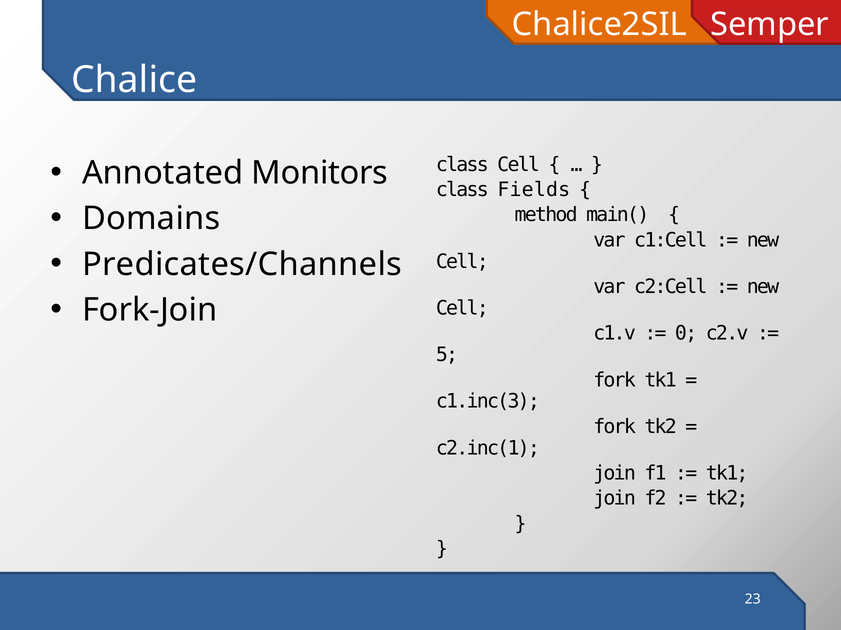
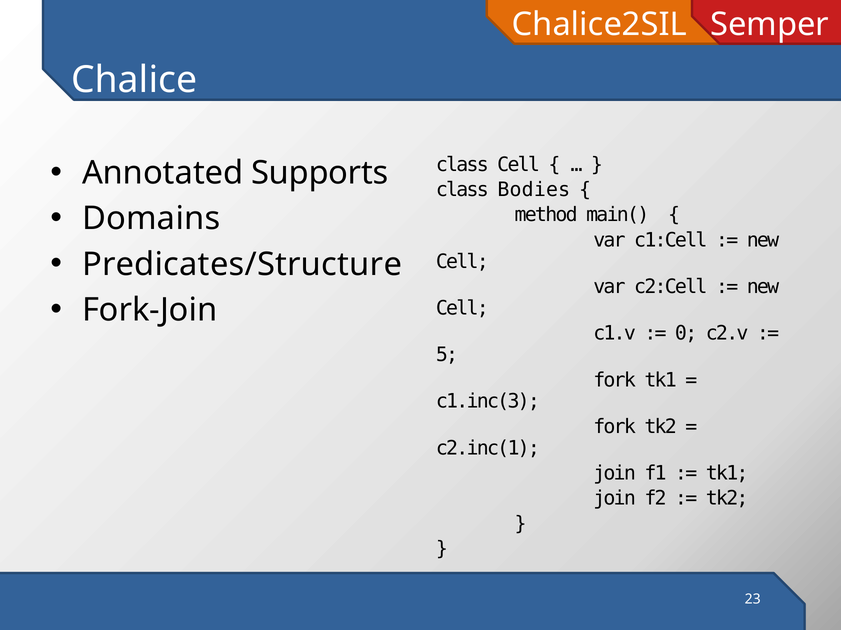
Monitors: Monitors -> Supports (320, 173)
Fields: Fields -> Bodies (534, 190)
Predicates/Channels: Predicates/Channels -> Predicates/Structure (242, 265)
